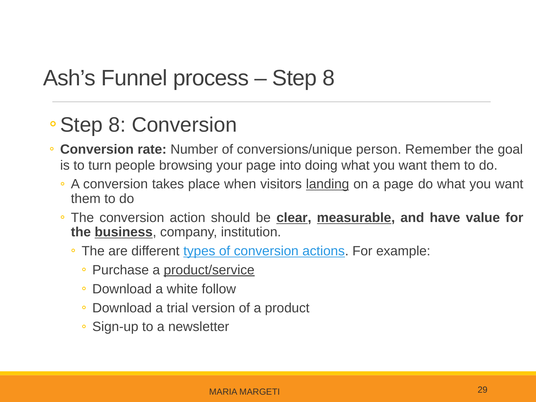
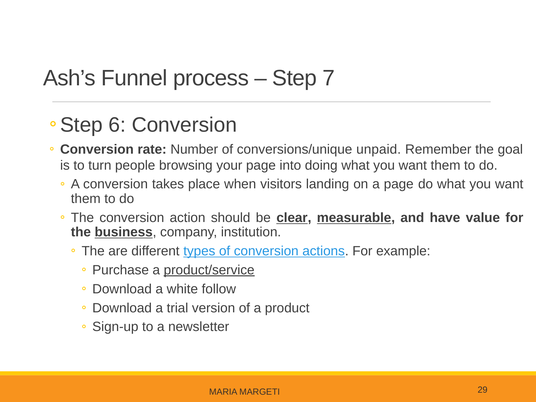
Step 8: 8 -> 7 (329, 78)
8: 8 -> 6 (117, 125)
person: person -> unpaid (379, 149)
landing underline: present -> none (328, 184)
